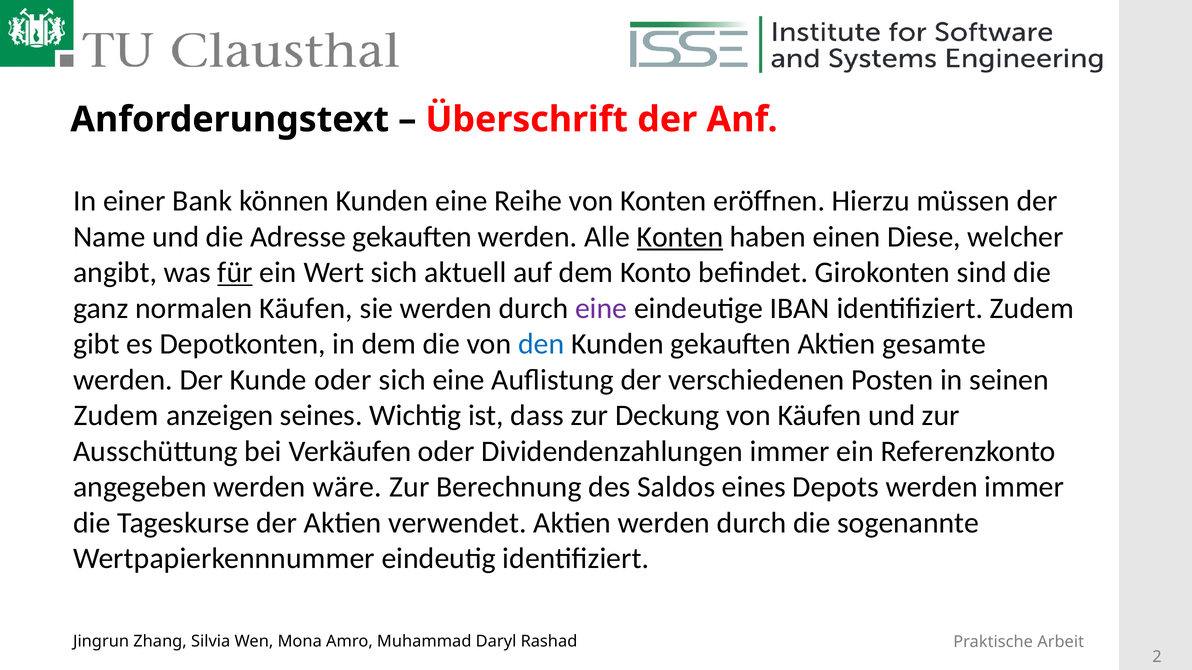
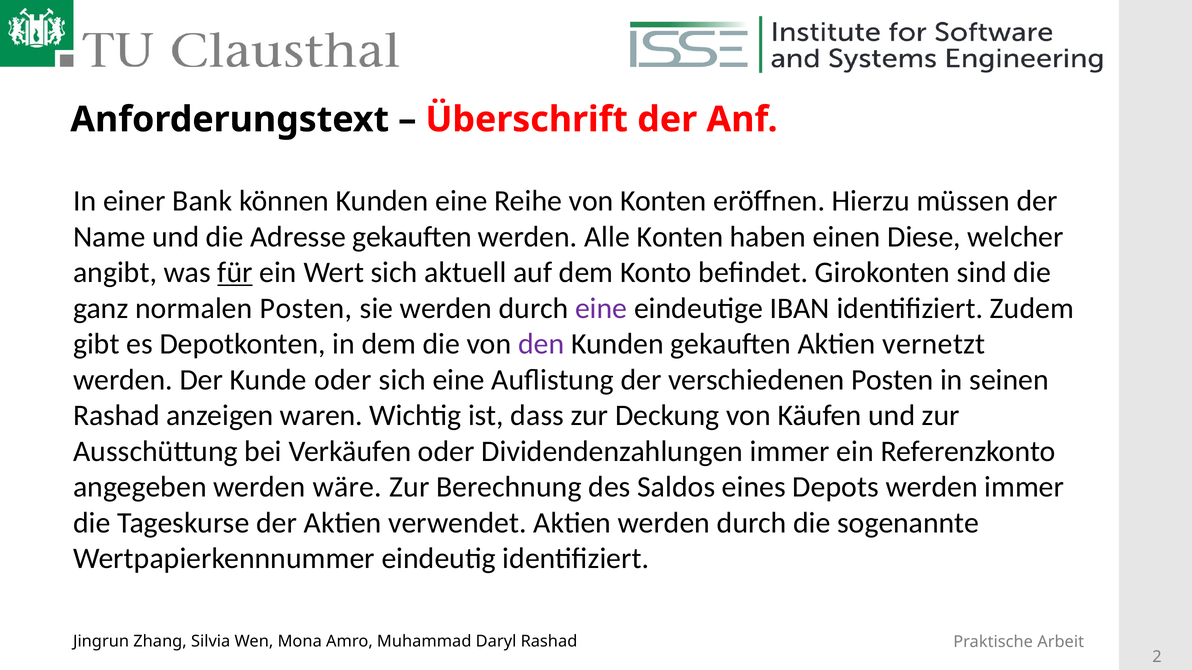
Konten underline: present -> none (680, 237)
normalen Käufen: Käufen -> Posten (306, 308)
den colour: blue -> purple (541, 344)
gesamte: gesamte -> vernetzt (934, 344)
Zudem: Zudem -> Rashad (116, 416)
seines: seines -> waren (321, 416)
